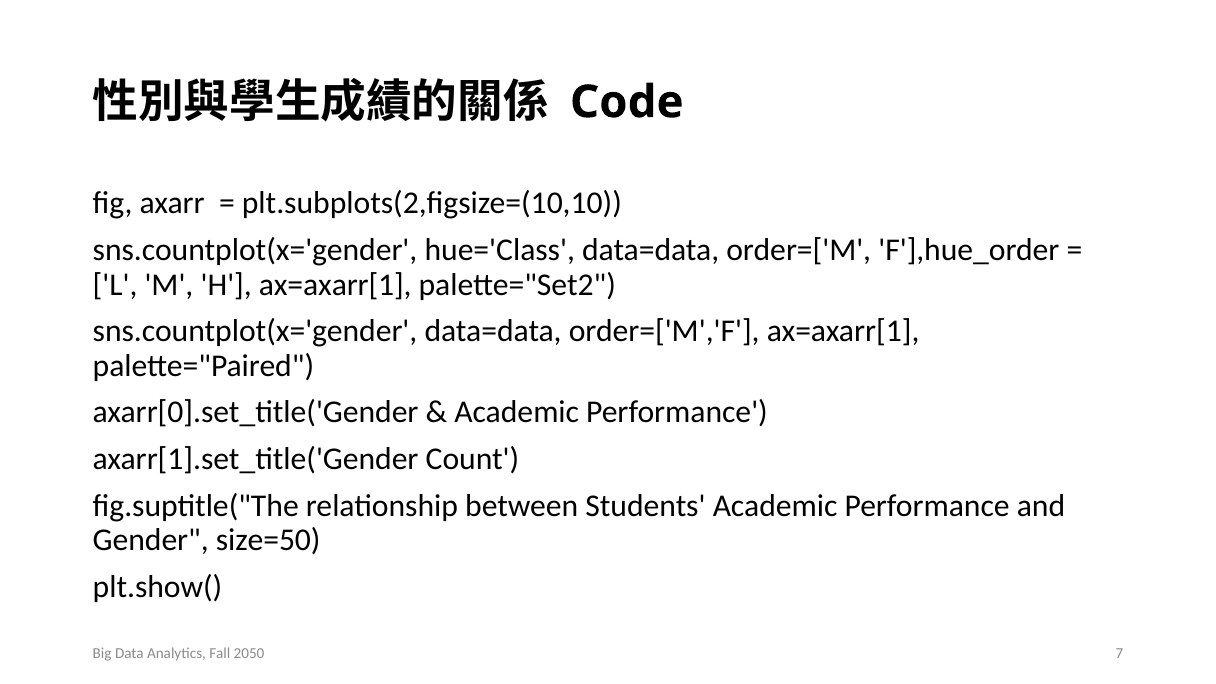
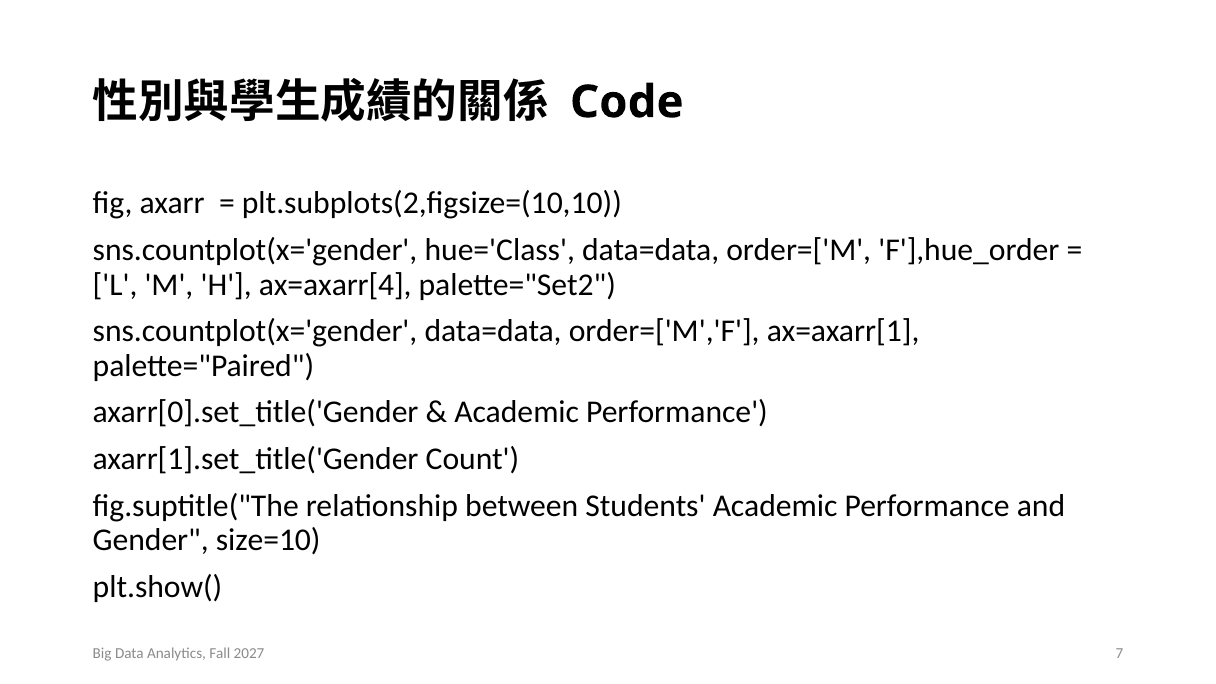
H ax=axarr[1: ax=axarr[1 -> ax=axarr[4 (335, 285)
size=50: size=50 -> size=10 (268, 540)
2050: 2050 -> 2027 (249, 653)
